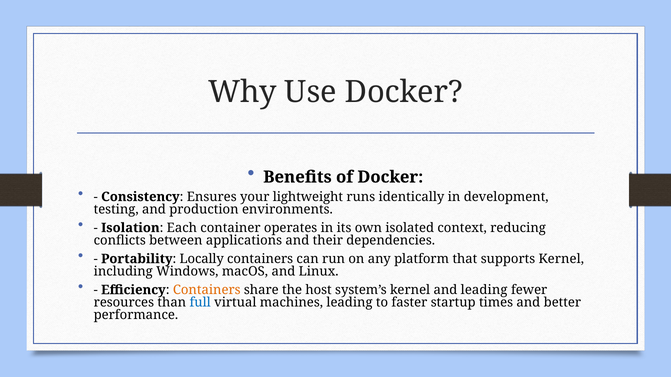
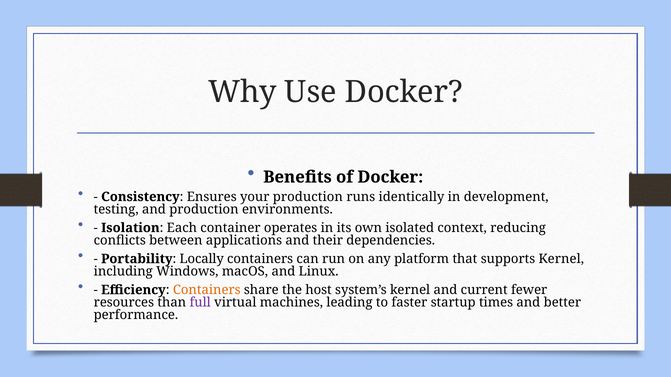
your lightweight: lightweight -> production (308, 197)
and leading: leading -> current (484, 290)
full colour: blue -> purple (200, 303)
